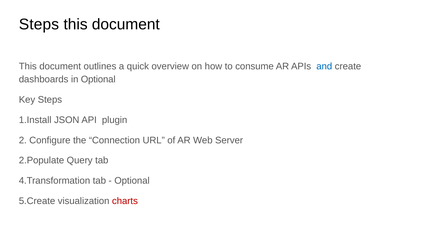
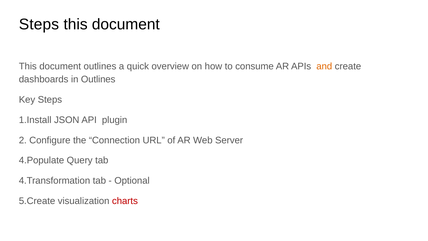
and colour: blue -> orange (324, 66)
in Optional: Optional -> Outlines (98, 79)
2.Populate: 2.Populate -> 4.Populate (42, 160)
